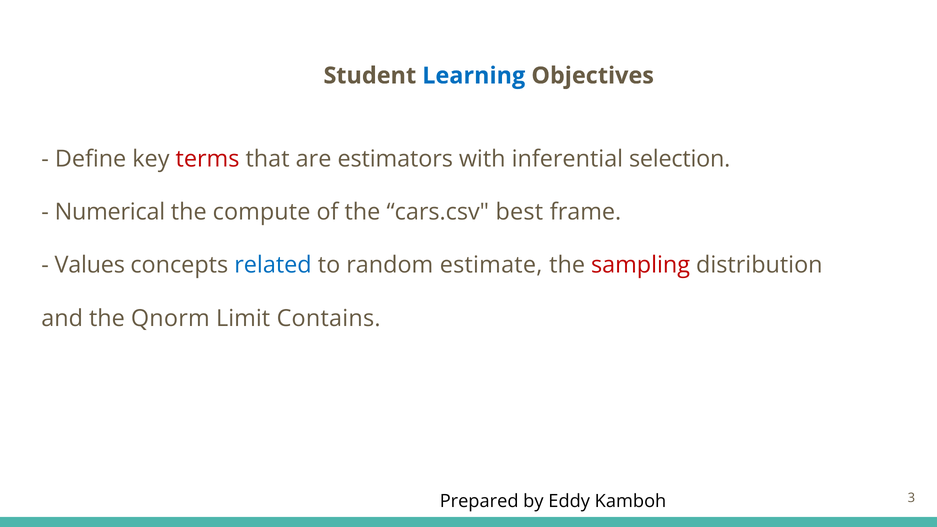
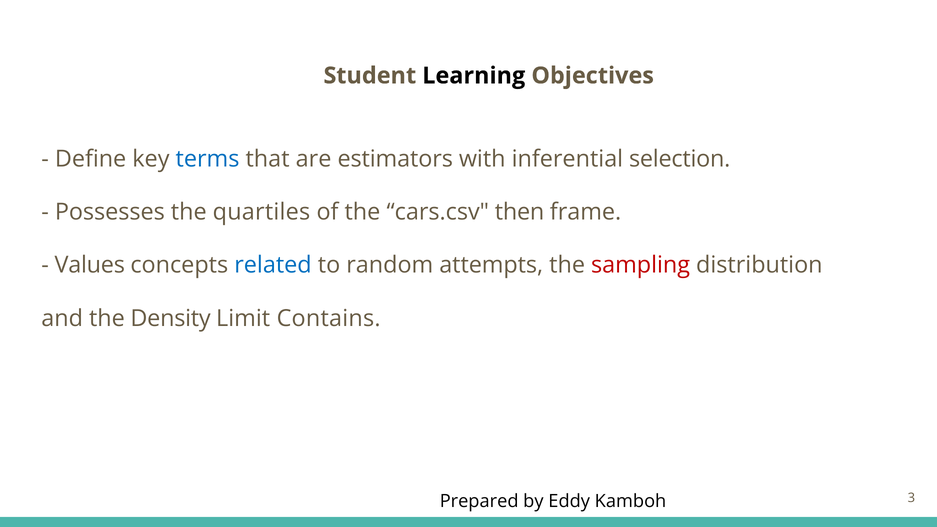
Learning colour: blue -> black (474, 76)
terms colour: red -> blue (207, 159)
Numerical: Numerical -> Possesses (110, 212)
compute: compute -> quartiles (261, 212)
best: best -> then (520, 212)
estimate: estimate -> attempts (491, 265)
Qnorm: Qnorm -> Density (171, 318)
